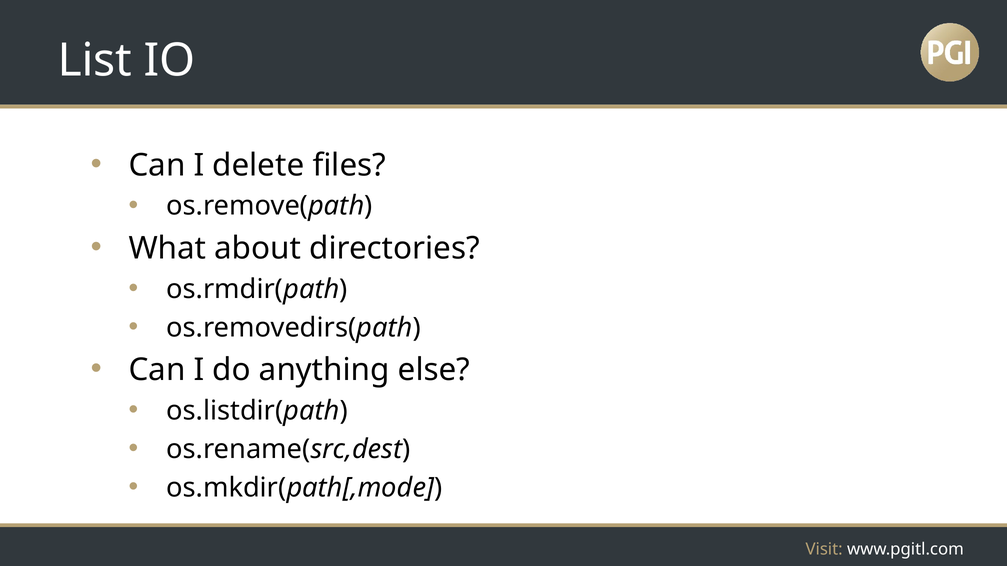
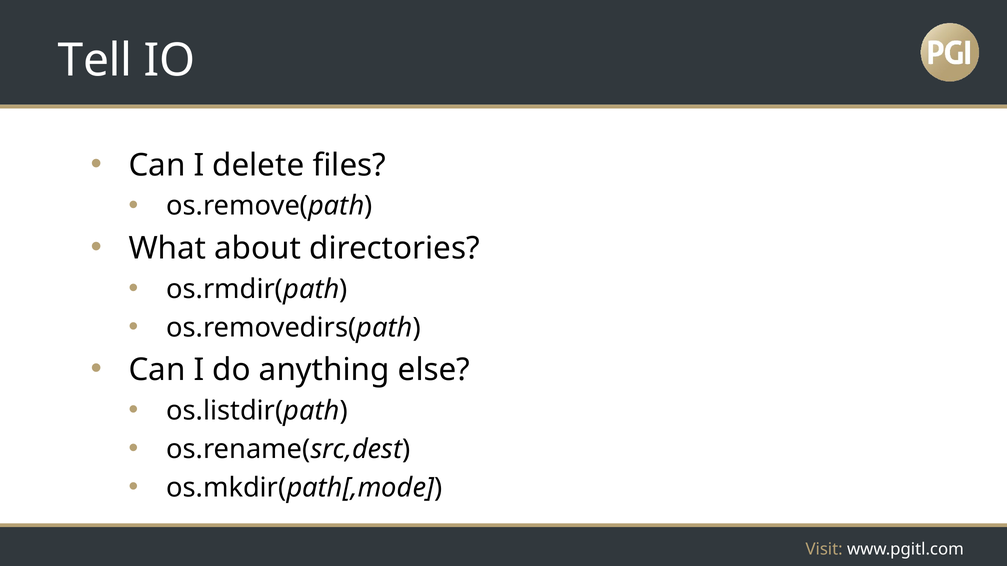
List: List -> Tell (95, 61)
